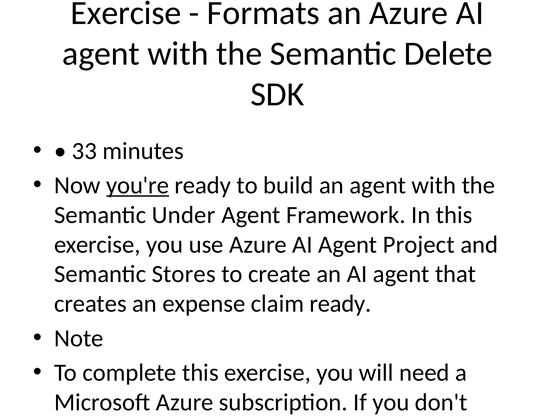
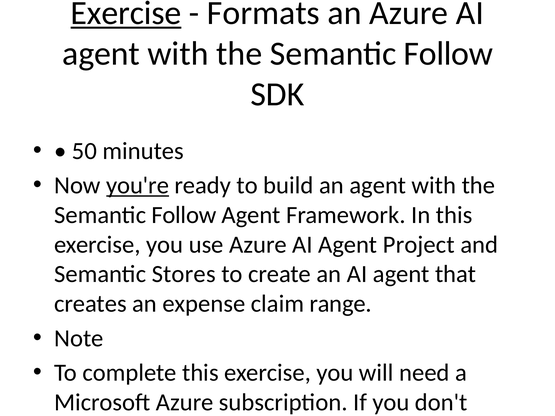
Exercise underline: none -> present (126, 13)
Delete: Delete -> Follow (448, 54)
33: 33 -> 50 (84, 151)
Under: Under -> Follow (184, 215)
claim ready: ready -> range (340, 304)
